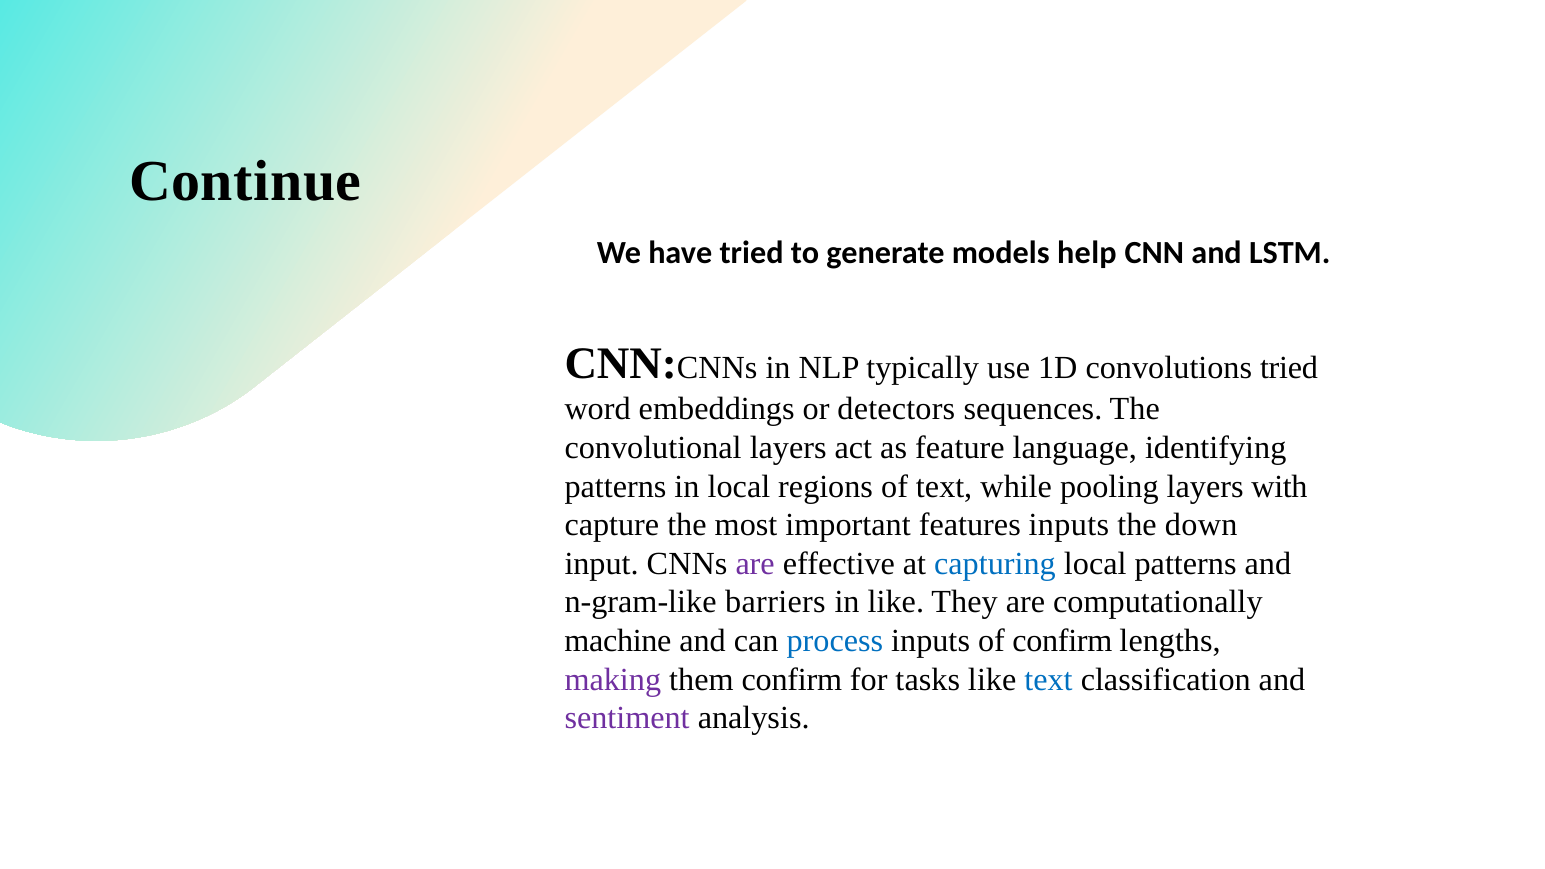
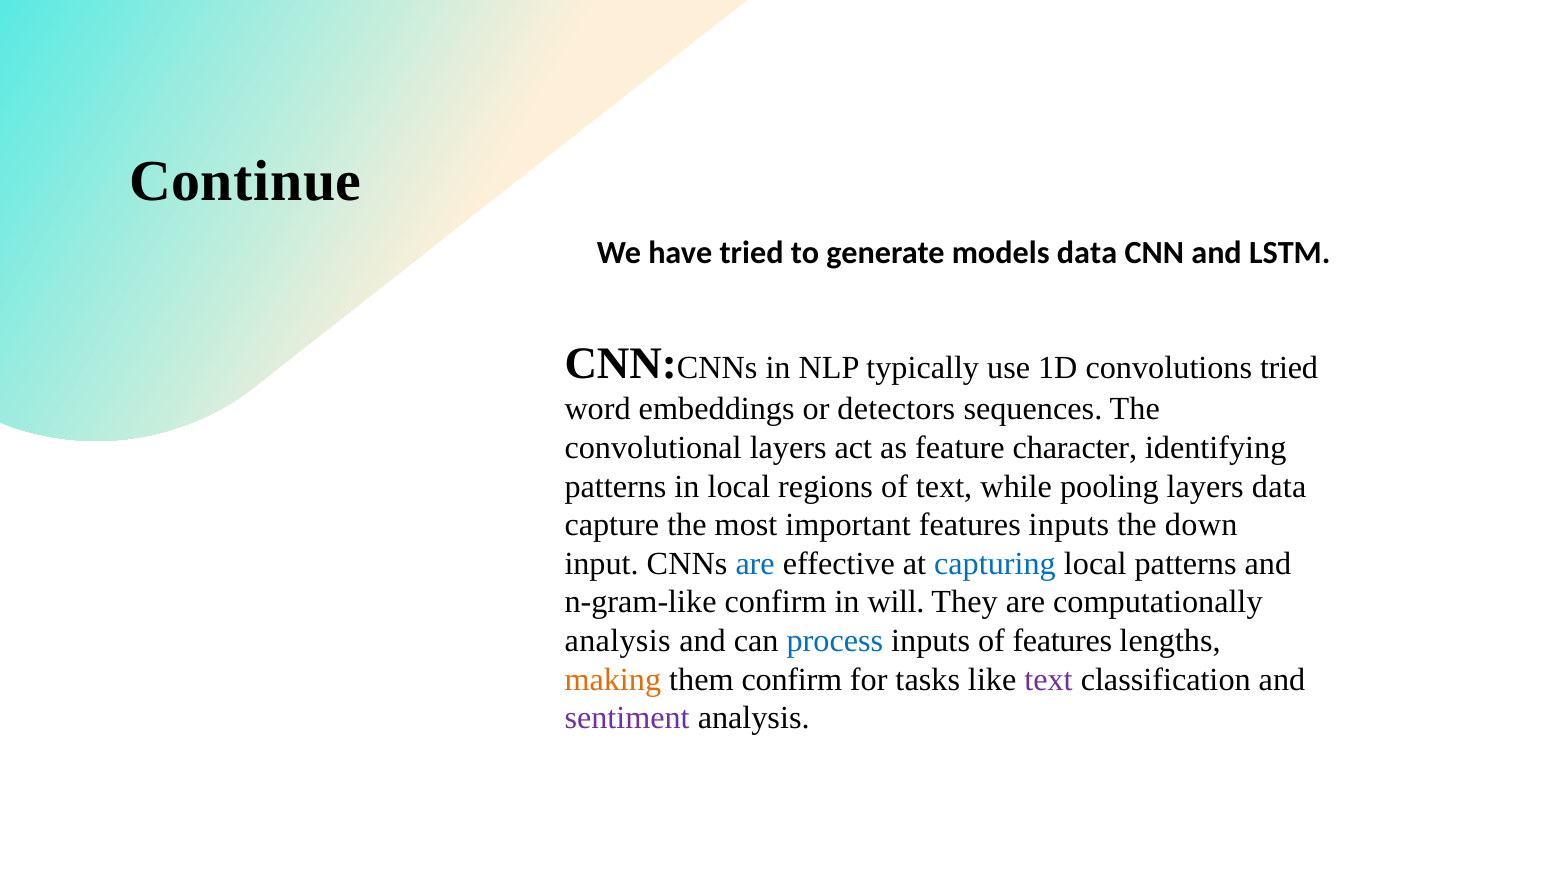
models help: help -> data (1087, 253)
language: language -> character (1075, 448)
layers with: with -> data (1279, 486)
are colour: purple -> blue (755, 564)
n-gram-like barriers: barriers -> confirm (776, 602)
in like: like -> will (896, 602)
machine: machine -> analysis (618, 641)
of confirm: confirm -> features (1062, 641)
making colour: purple -> orange (613, 680)
text colour: blue -> purple (1048, 680)
